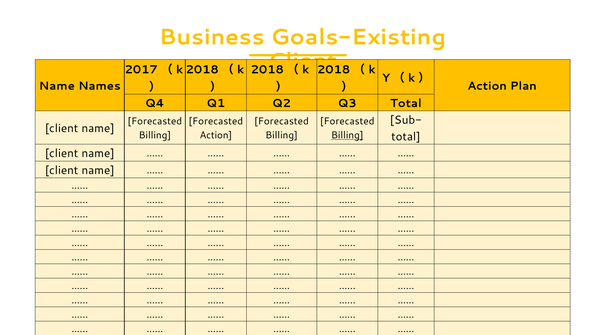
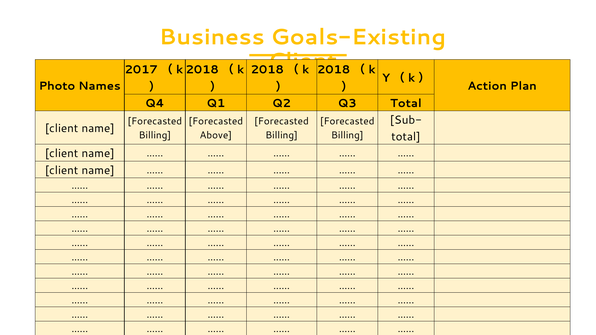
Name: Name -> Photo (57, 86)
Action: Action -> Above (216, 135)
Billing underline: present -> none (347, 135)
